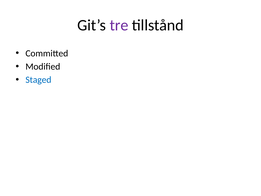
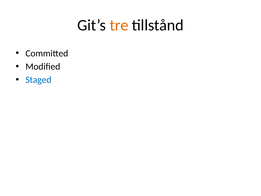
tre colour: purple -> orange (119, 25)
